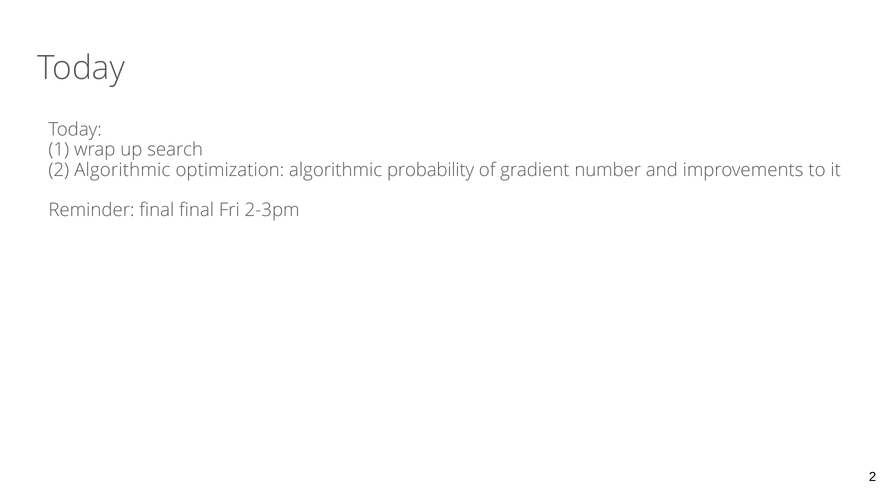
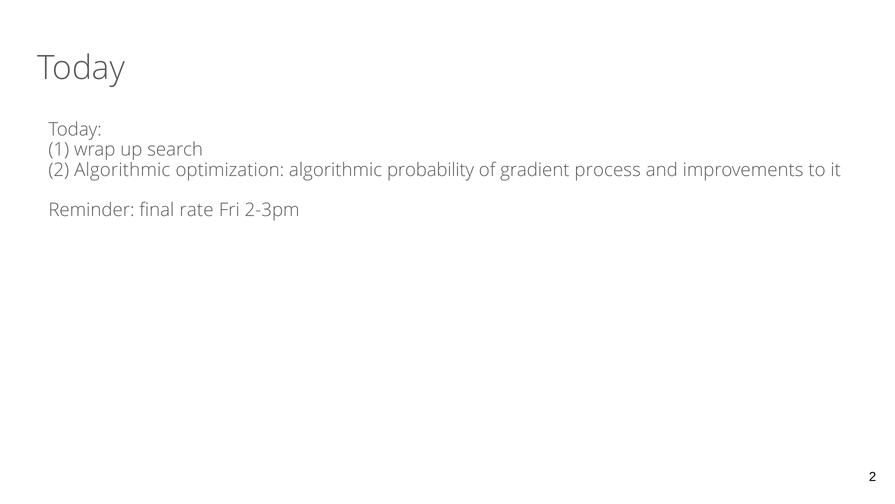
number: number -> process (608, 170)
final final: final -> rate (197, 210)
